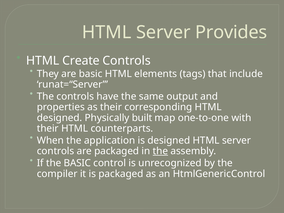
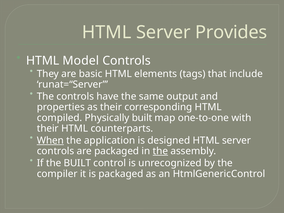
Create: Create -> Model (81, 61)
designed: designed -> compiled (60, 118)
When underline: none -> present (50, 140)
the BASIC: BASIC -> BUILT (77, 163)
